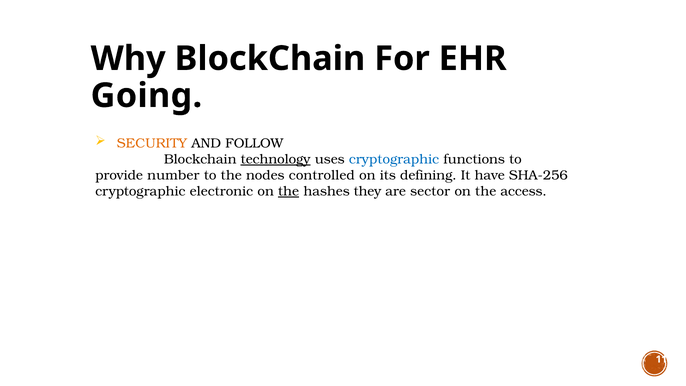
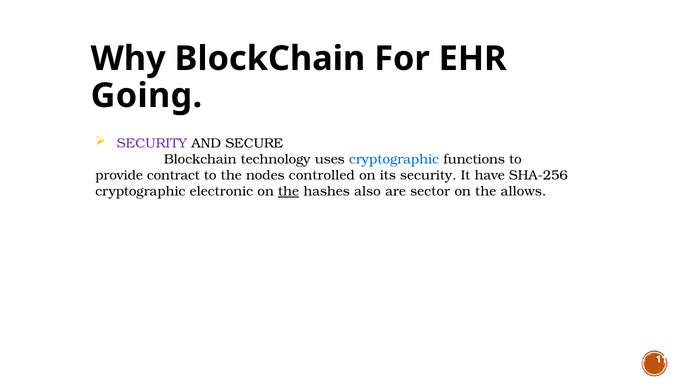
SECURITY colour: orange -> purple (152, 143)
FOLLOW: FOLLOW -> SECURE (254, 143)
technology underline: present -> none (276, 159)
number: number -> contract (173, 175)
its defining: defining -> security (428, 175)
they: they -> also (367, 191)
access: access -> allows (523, 191)
